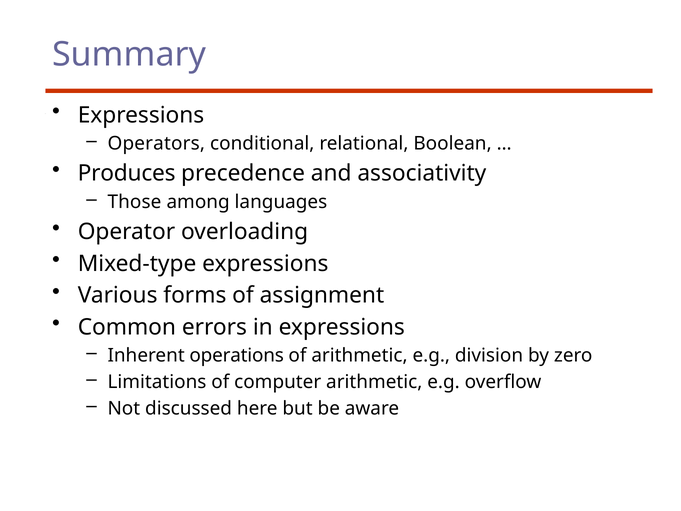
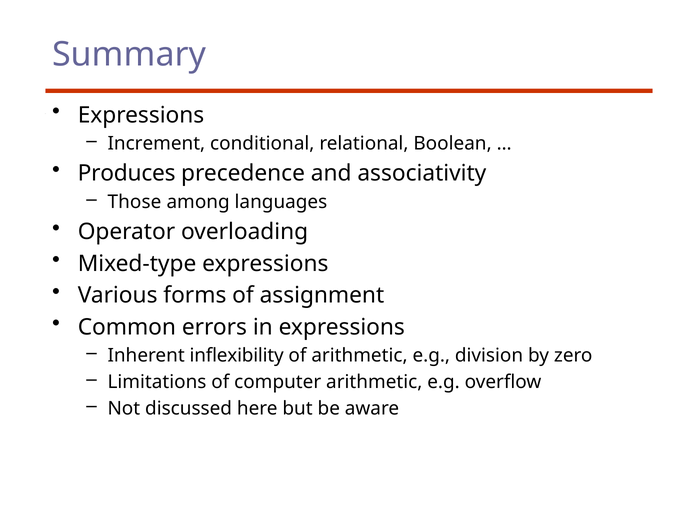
Operators: Operators -> Increment (156, 144)
operations: operations -> inflexibility (237, 355)
